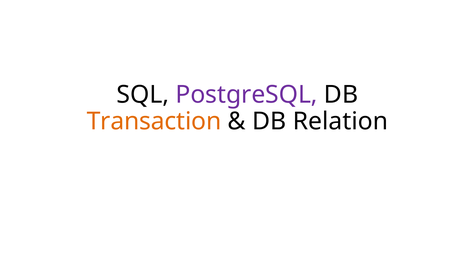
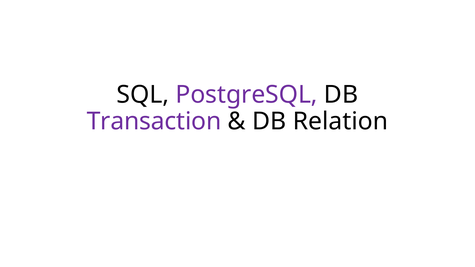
Transaction colour: orange -> purple (154, 121)
